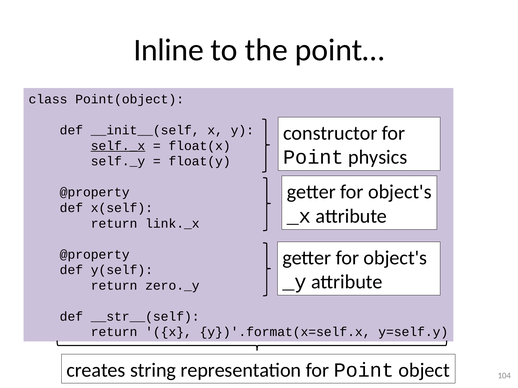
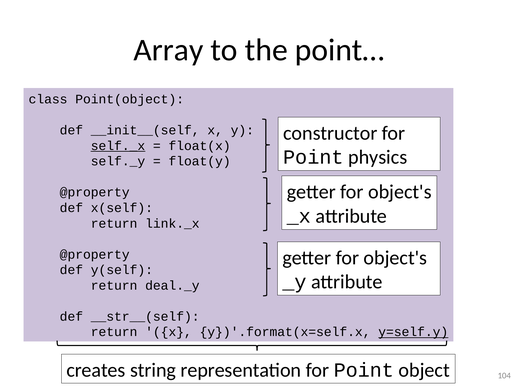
Inline: Inline -> Array (168, 50)
zero._y: zero._y -> deal._y (172, 286)
y=self.y underline: none -> present (413, 332)
